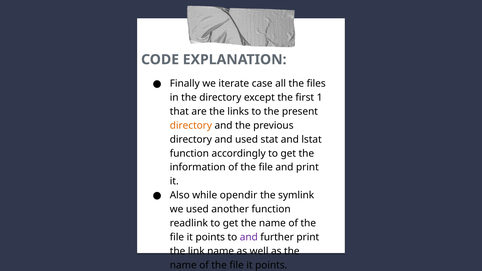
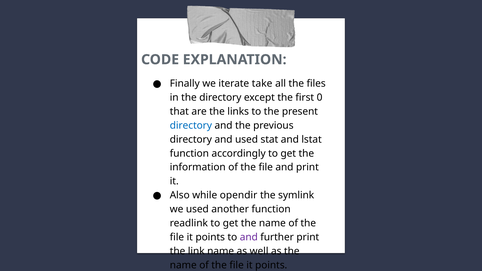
case: case -> take (262, 84)
1: 1 -> 0 (320, 98)
directory colour: orange -> blue (191, 126)
